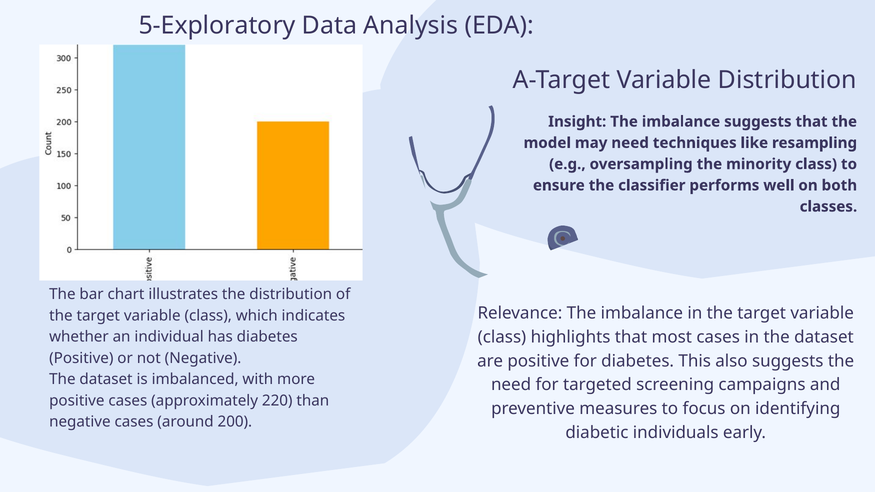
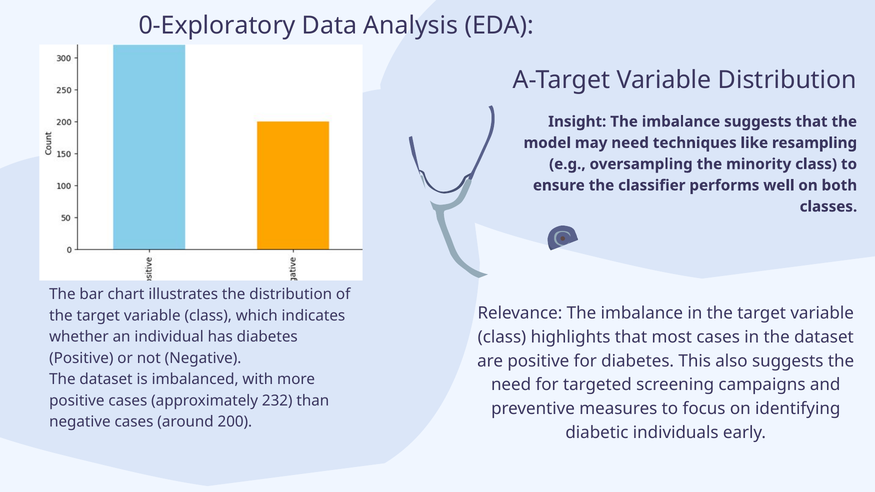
5-Exploratory: 5-Exploratory -> 0-Exploratory (217, 26)
220: 220 -> 232 (277, 401)
